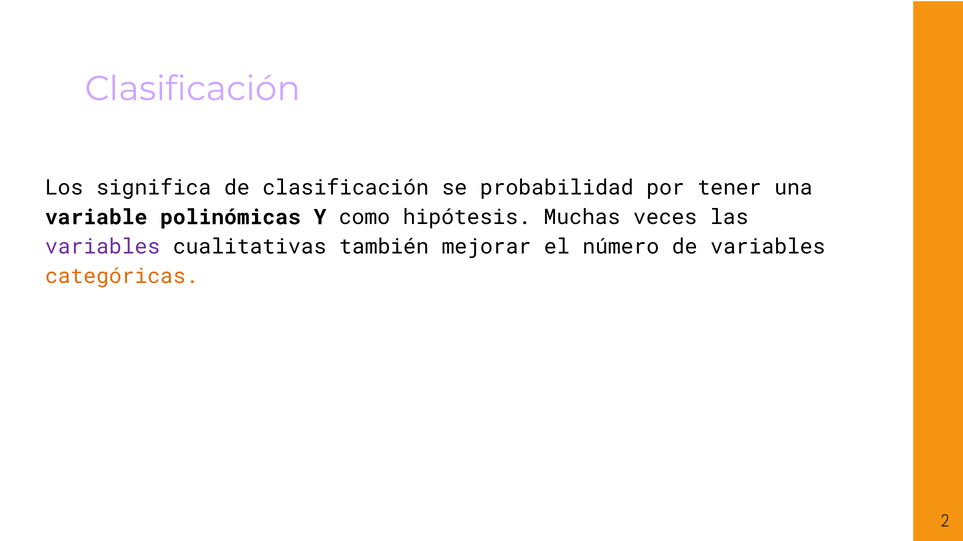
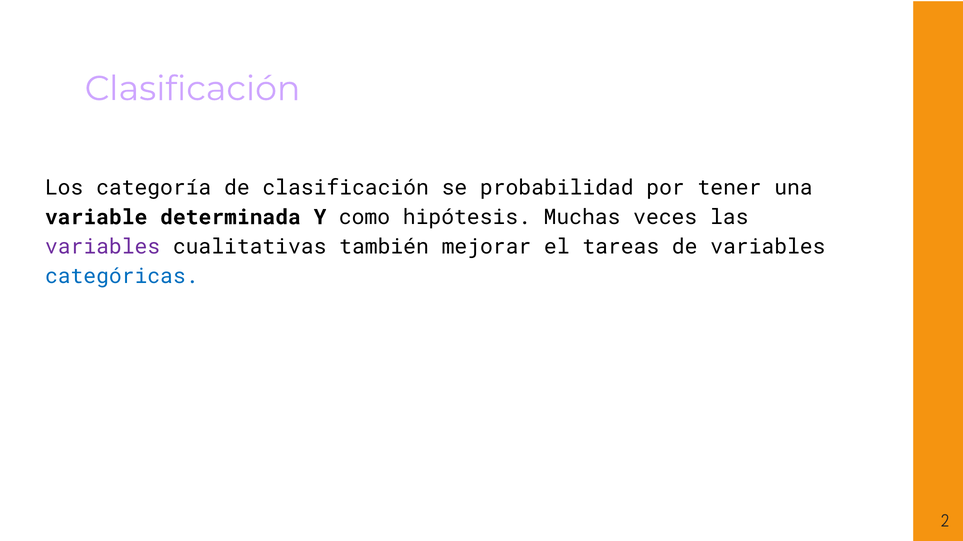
significa: significa -> categoría (154, 188)
polinómicas: polinómicas -> determinada (230, 217)
número: número -> tareas (621, 247)
categóricas colour: orange -> blue (122, 276)
